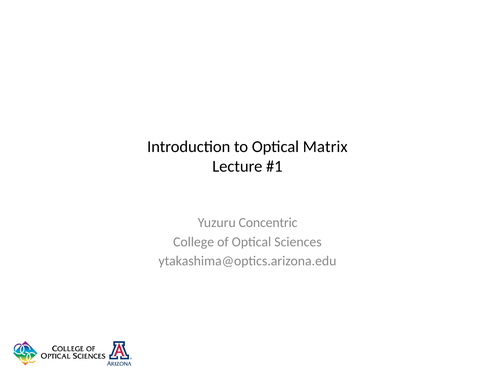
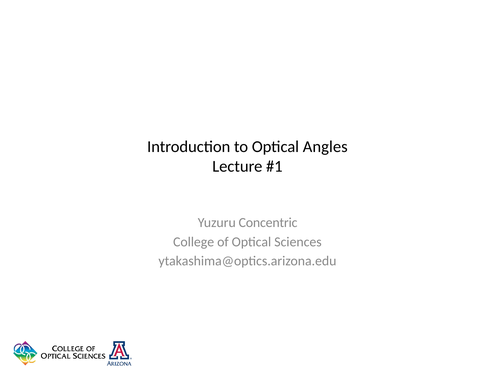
Matrix: Matrix -> Angles (325, 146)
